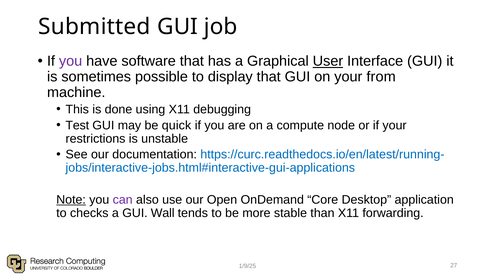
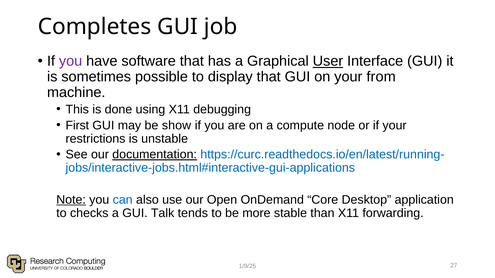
Submitted: Submitted -> Completes (95, 27)
Test: Test -> First (77, 126)
quick: quick -> show (177, 126)
documentation underline: none -> present (155, 155)
can colour: purple -> blue (123, 200)
Wall: Wall -> Talk (163, 213)
